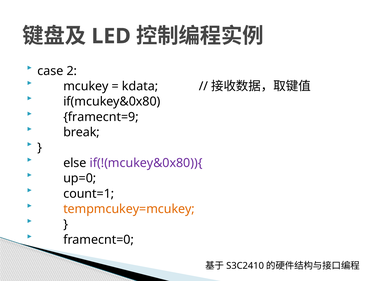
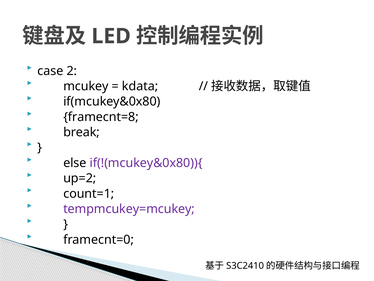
framecnt=9: framecnt=9 -> framecnt=8 (101, 117)
up=0: up=0 -> up=2 (80, 178)
tempmcukey=mcukey colour: orange -> purple (129, 209)
